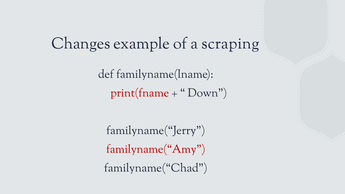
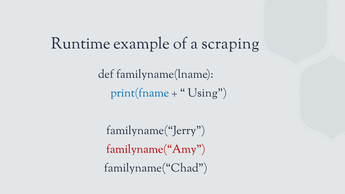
Changes: Changes -> Runtime (81, 43)
print(fname colour: red -> blue (140, 93)
Down: Down -> Using (207, 93)
